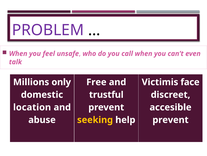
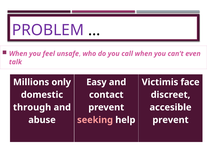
Free: Free -> Easy (96, 82)
trustful: trustful -> contact (106, 94)
location: location -> through (32, 107)
seeking colour: yellow -> pink (95, 119)
